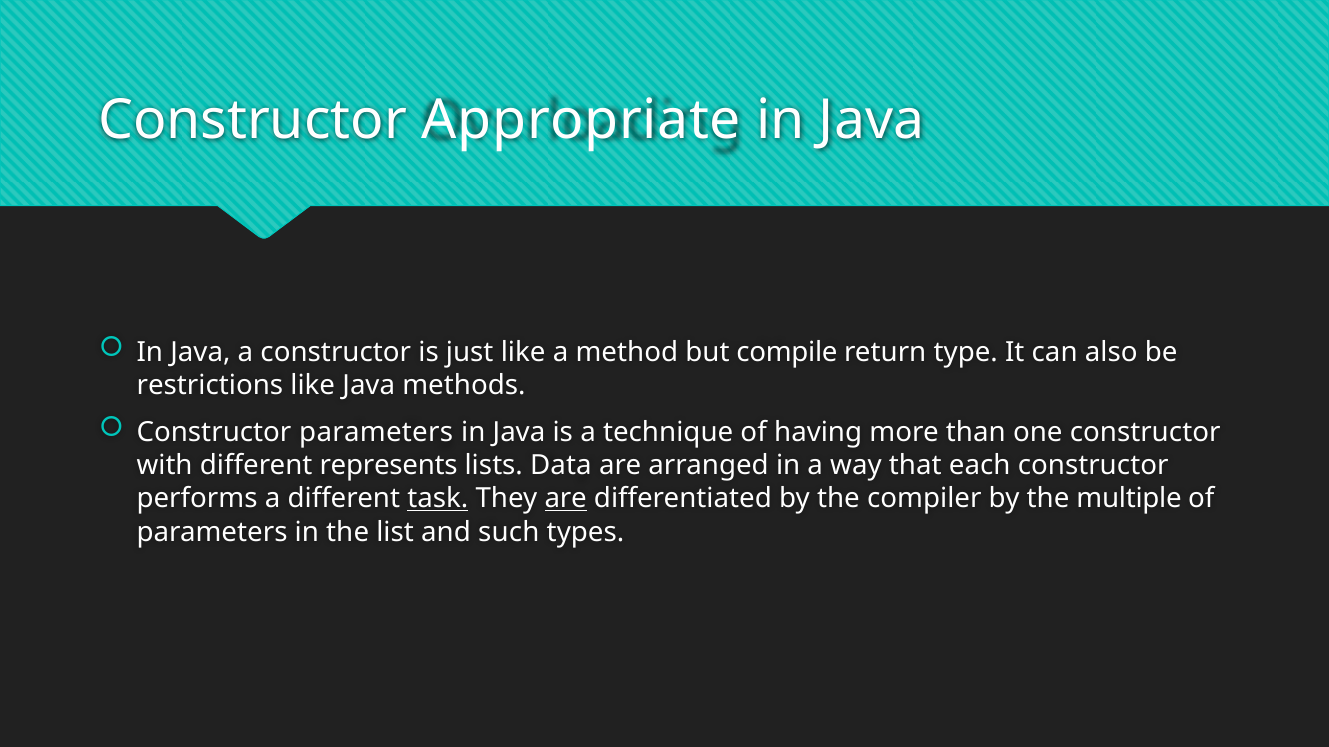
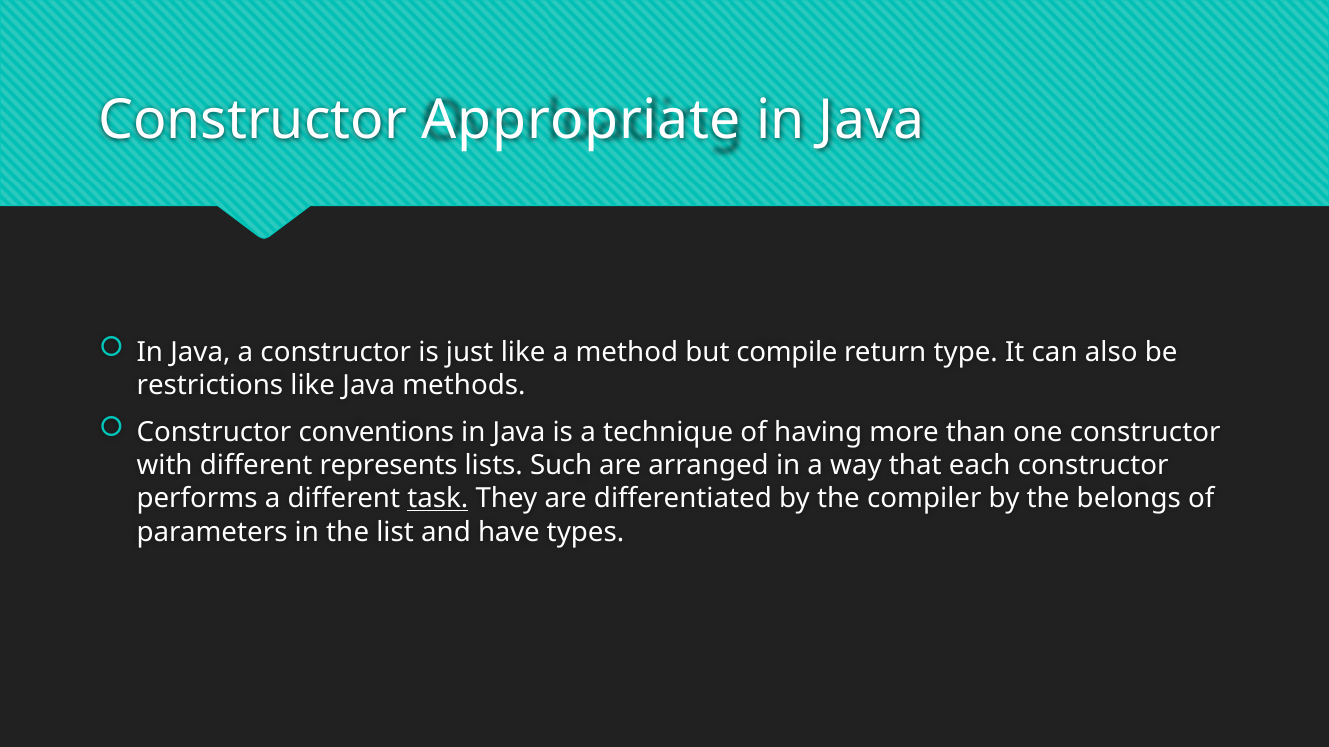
Constructor parameters: parameters -> conventions (376, 433)
Data: Data -> Such (561, 466)
are underline: present -> none (566, 499)
multiple: multiple -> belongs (1129, 499)
such: such -> have (509, 532)
